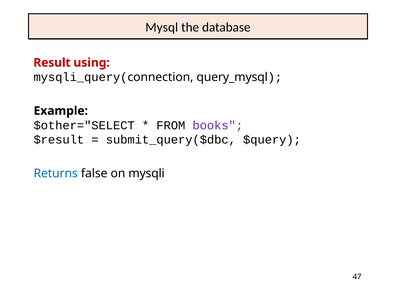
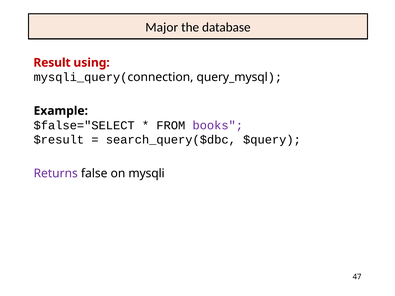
Mysql: Mysql -> Major (162, 27)
$other="SELECT: $other="SELECT -> $false="SELECT (84, 125)
submit_query($dbc: submit_query($dbc -> search_query($dbc (171, 140)
Returns colour: blue -> purple (56, 174)
